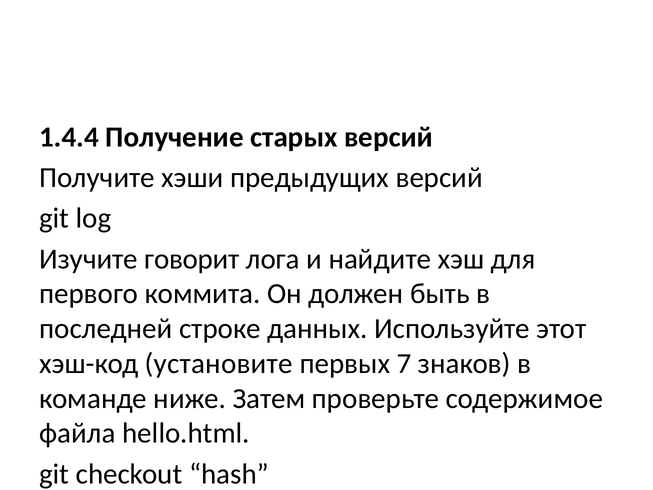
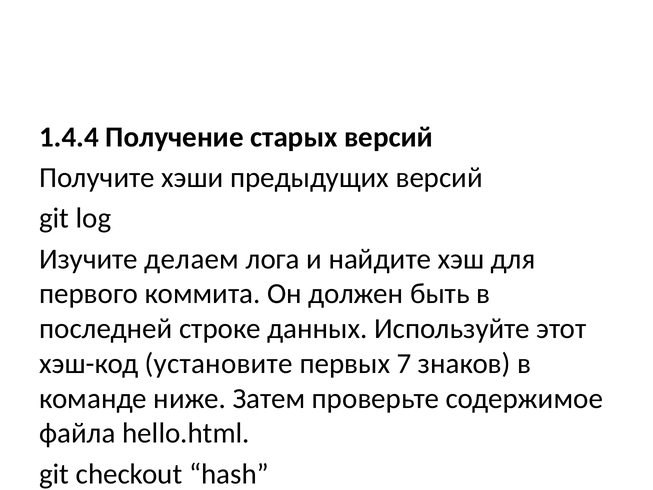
говорит: говорит -> делаем (192, 259)
